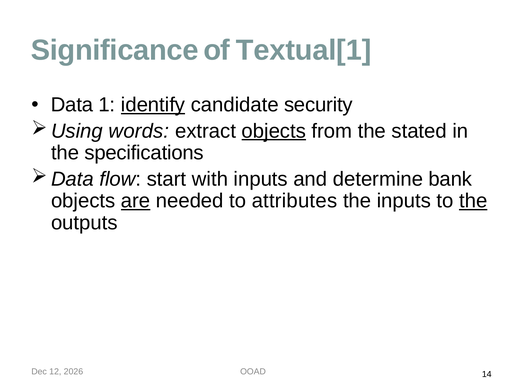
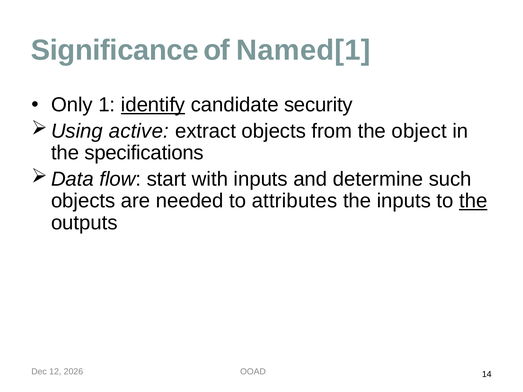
Textual[1: Textual[1 -> Named[1 (303, 50)
Data: Data -> Only (72, 105)
words: words -> active (139, 131)
objects underline: present -> none (274, 131)
stated: stated -> object (419, 131)
bank: bank -> such (450, 179)
are underline: present -> none (136, 201)
